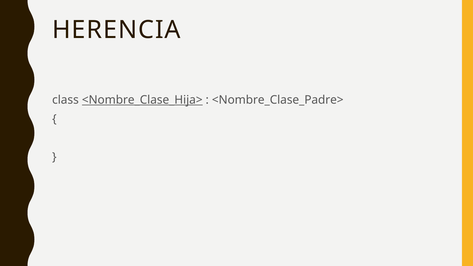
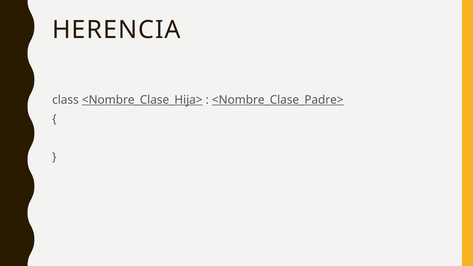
<Nombre_Clase_Padre> underline: none -> present (278, 100)
